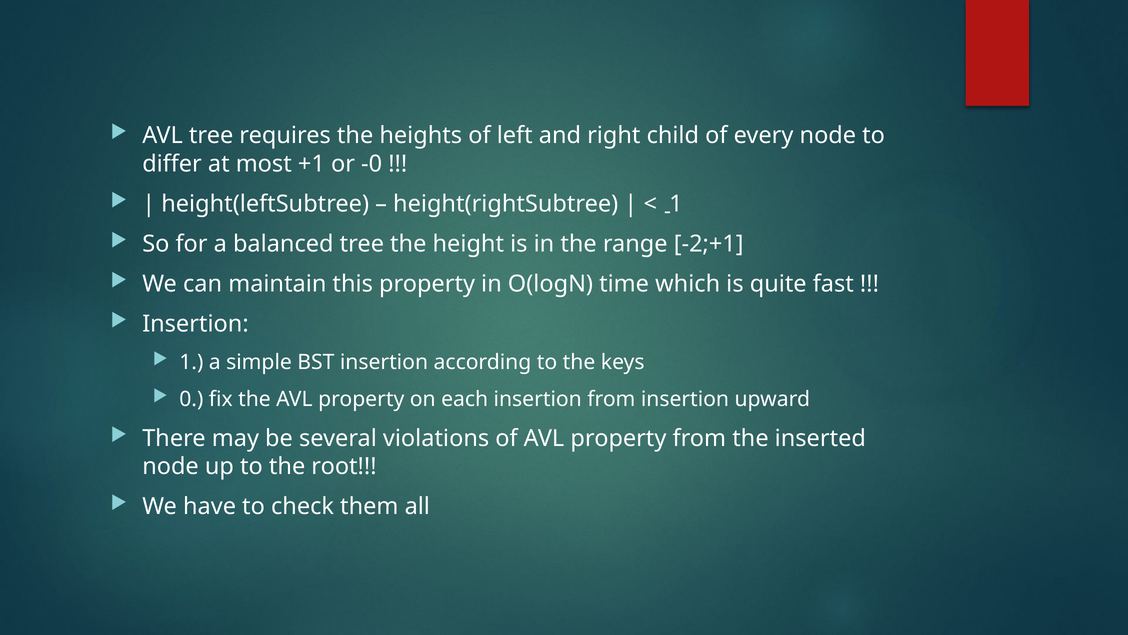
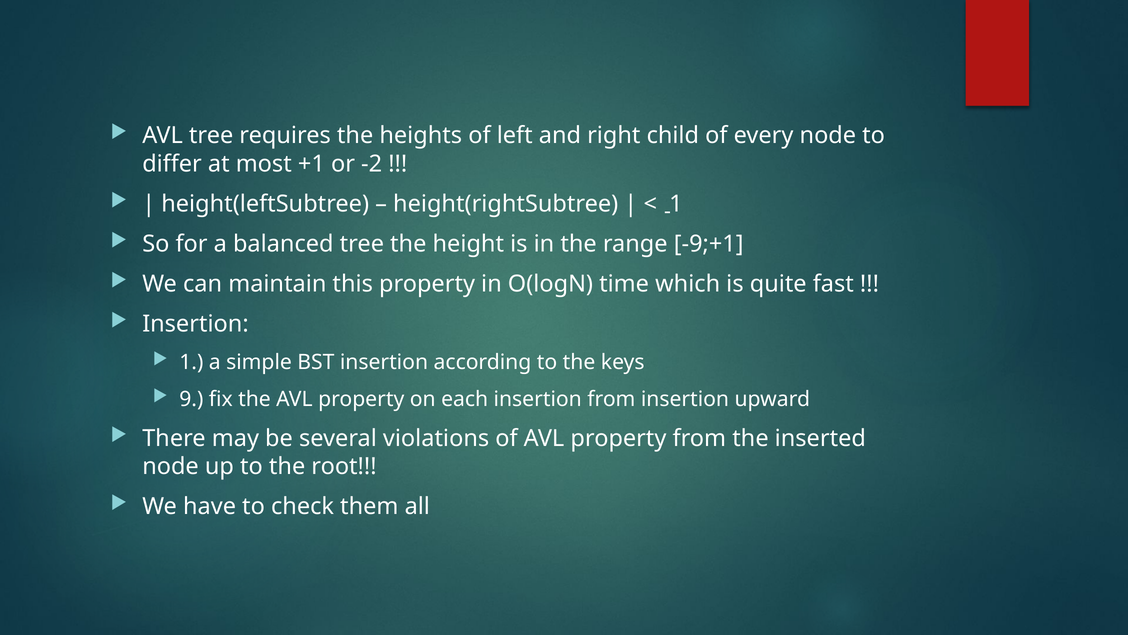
-0: -0 -> -2 (372, 164)
-2;+1: -2;+1 -> -9;+1 (709, 244)
0: 0 -> 9 (191, 399)
